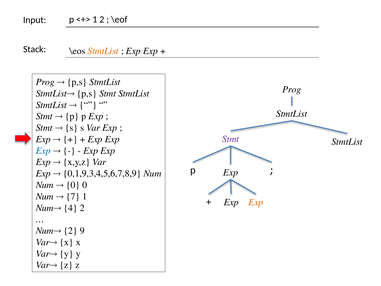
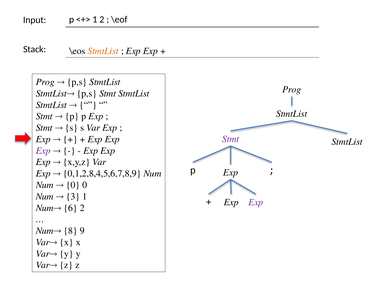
Exp colour: blue -> purple (43, 151)
0,1,9,3,4,5,6,7,8,9: 0,1,9,3,4,5,6,7,8,9 -> 0,1,2,8,4,5,6,7,8,9 (102, 173)
7: 7 -> 3 (73, 196)
Exp colour: orange -> purple (256, 202)
4: 4 -> 6 (71, 208)
Num 2: 2 -> 8 (71, 231)
